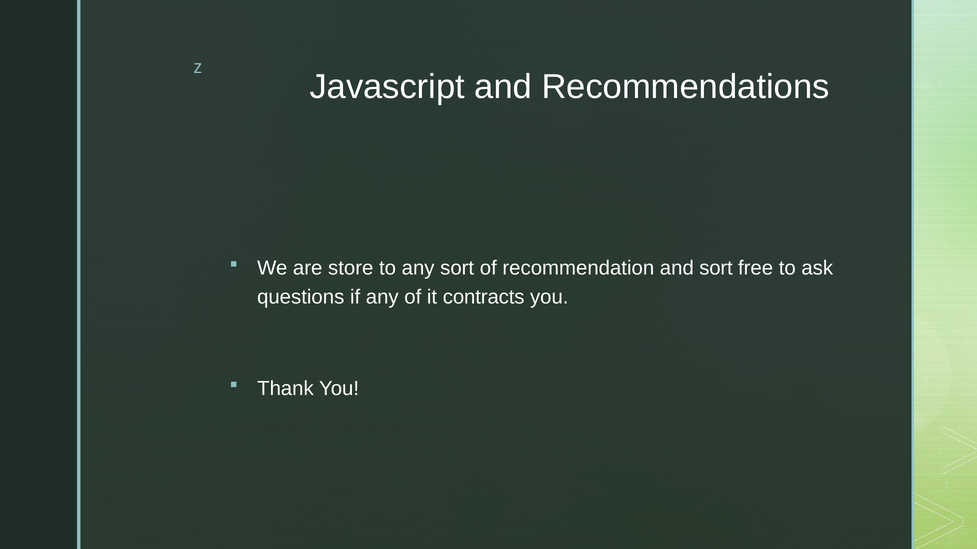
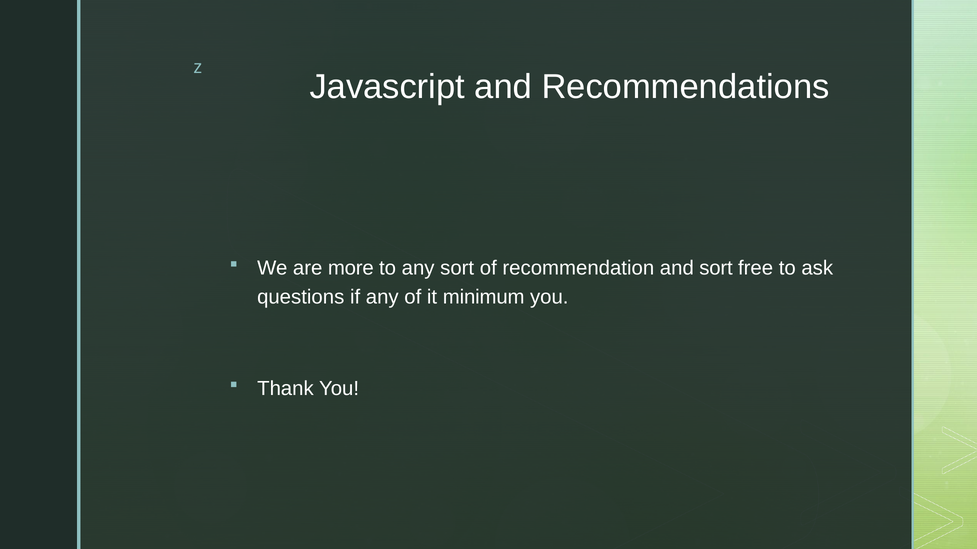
store: store -> more (351, 268)
contracts: contracts -> minimum (484, 298)
